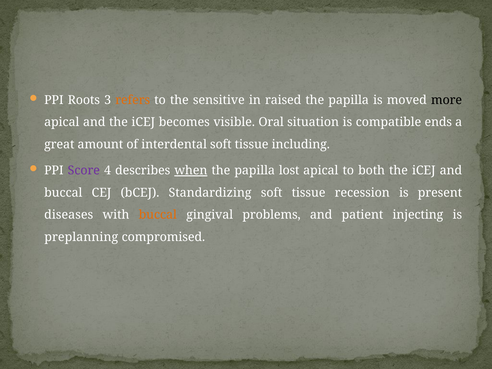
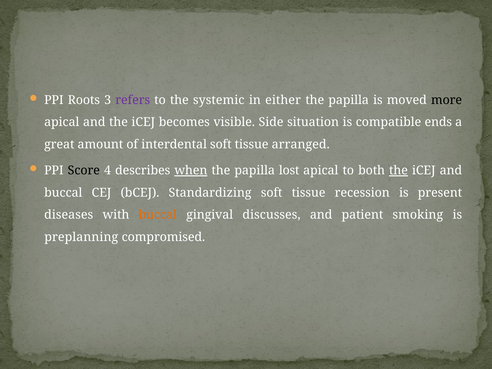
refers colour: orange -> purple (133, 100)
sensitive: sensitive -> systemic (219, 100)
raised: raised -> either (283, 100)
Oral: Oral -> Side (271, 122)
including: including -> arranged (301, 144)
Score colour: purple -> black (84, 171)
the underline: none -> present (399, 171)
problems: problems -> discusses (271, 215)
injecting: injecting -> smoking (418, 215)
